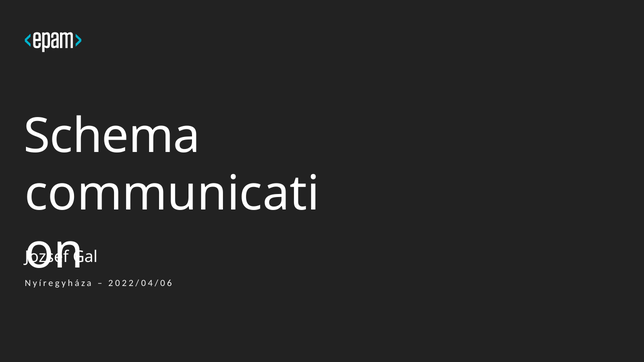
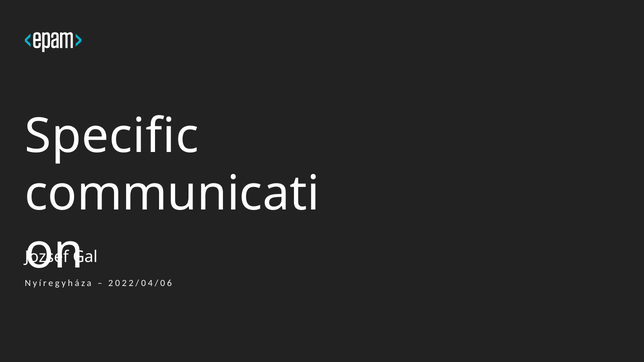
Schema: Schema -> Specific (112, 136)
